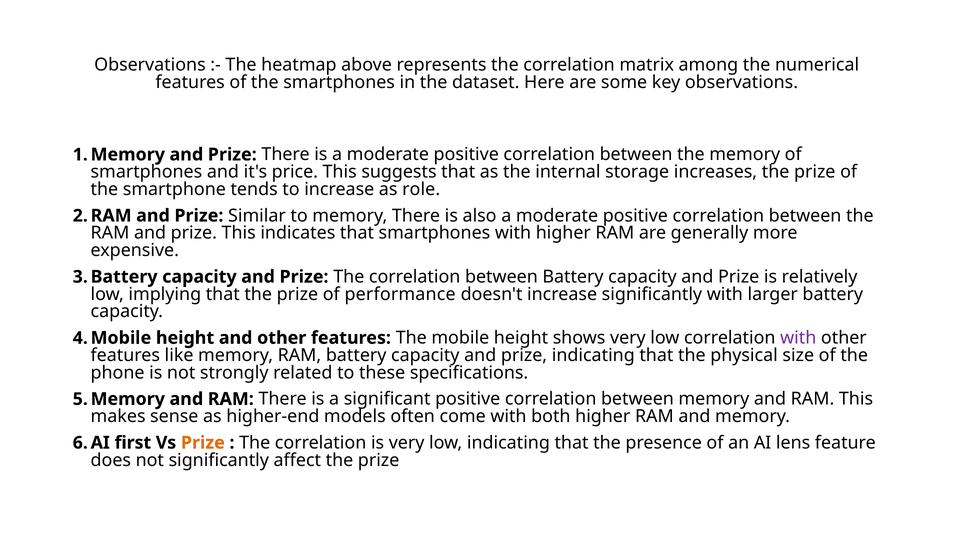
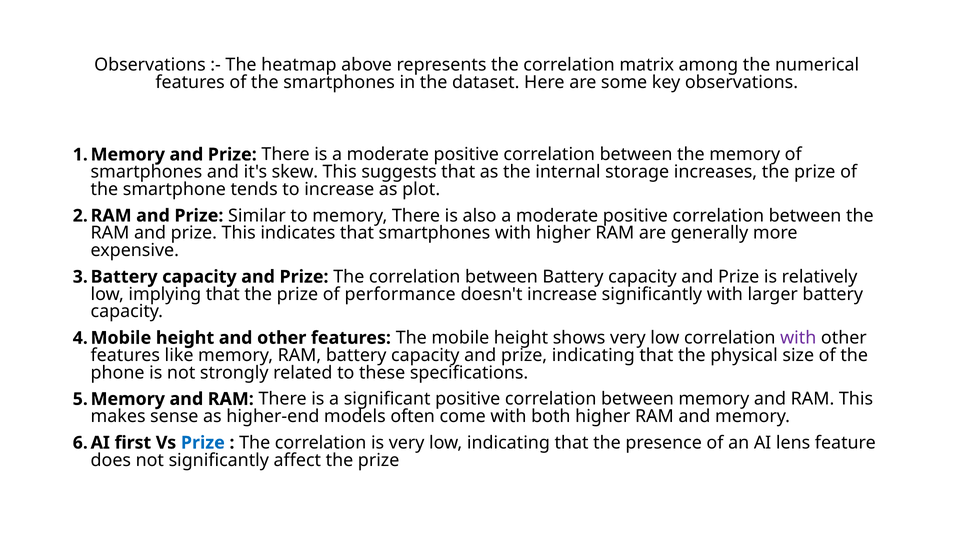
price: price -> skew (295, 172)
role: role -> plot (421, 189)
Prize colour: orange -> blue (203, 442)
